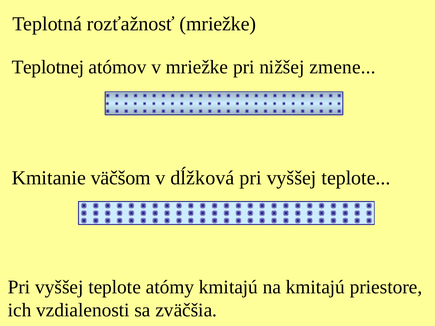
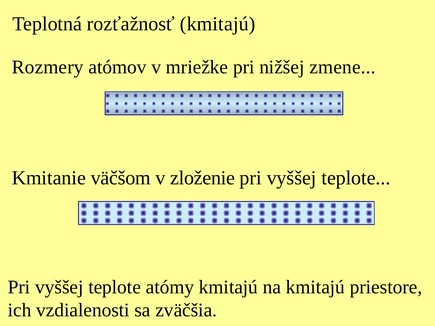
rozťažnosť mriežke: mriežke -> kmitajú (218, 24)
Teplotnej: Teplotnej -> Rozmery (48, 67)
dĺžková: dĺžková -> zloženie (203, 178)
